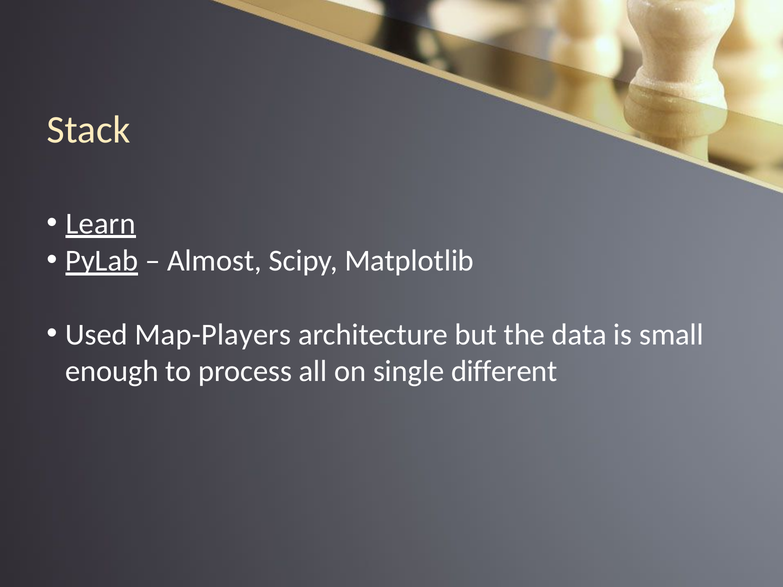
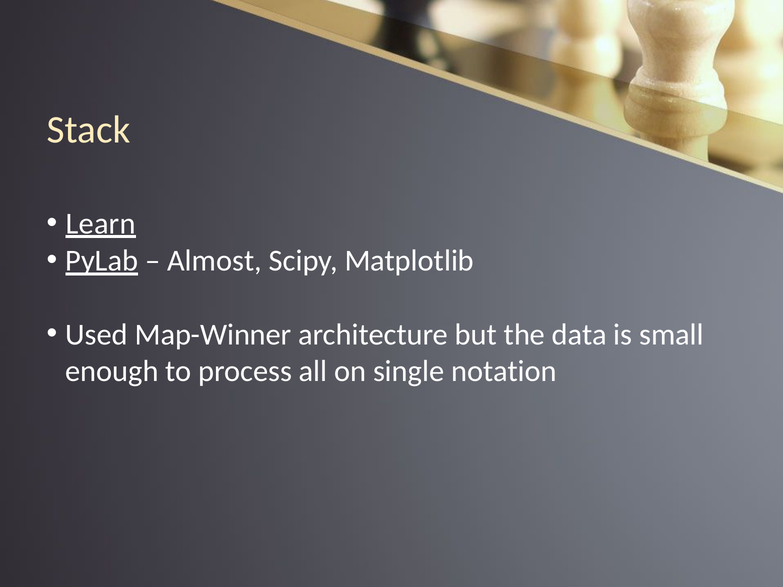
Map-Players: Map-Players -> Map-Winner (213, 335)
different: different -> notation (504, 371)
